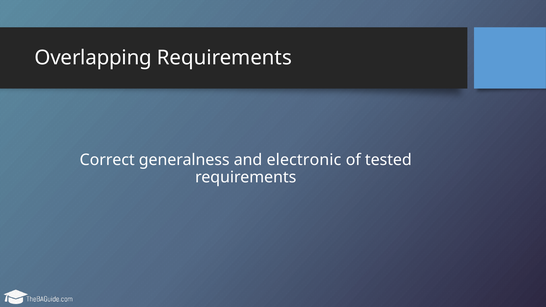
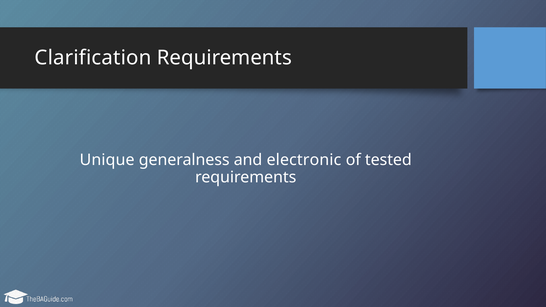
Overlapping: Overlapping -> Clarification (93, 58)
Correct: Correct -> Unique (107, 160)
